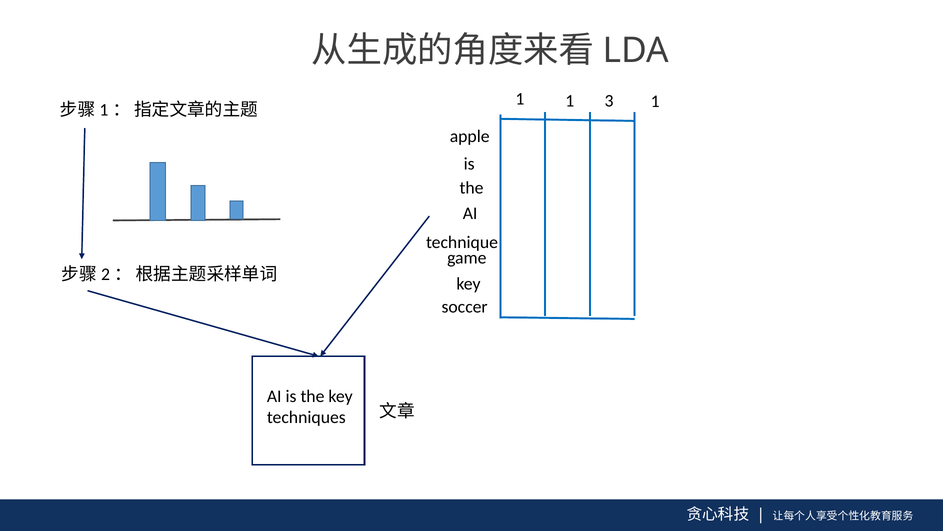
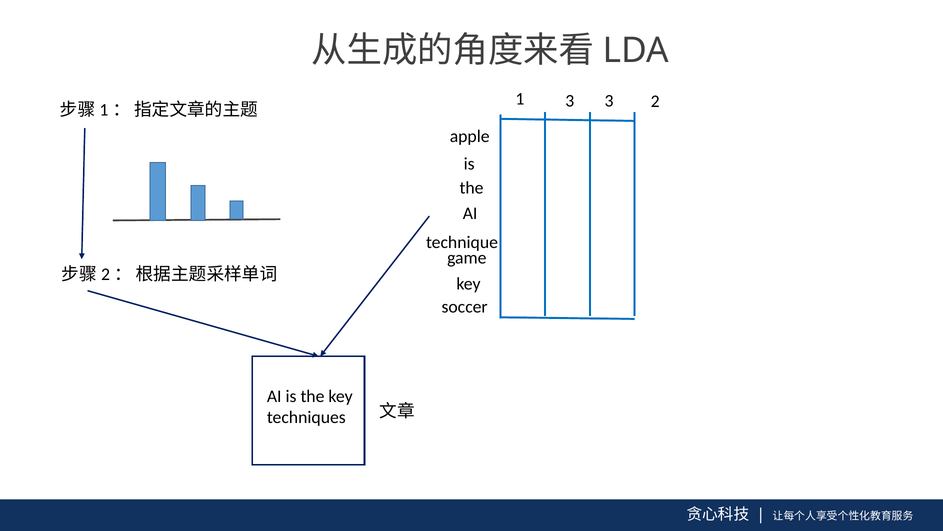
1 1: 1 -> 3 (570, 101)
3 1: 1 -> 2 (655, 101)
